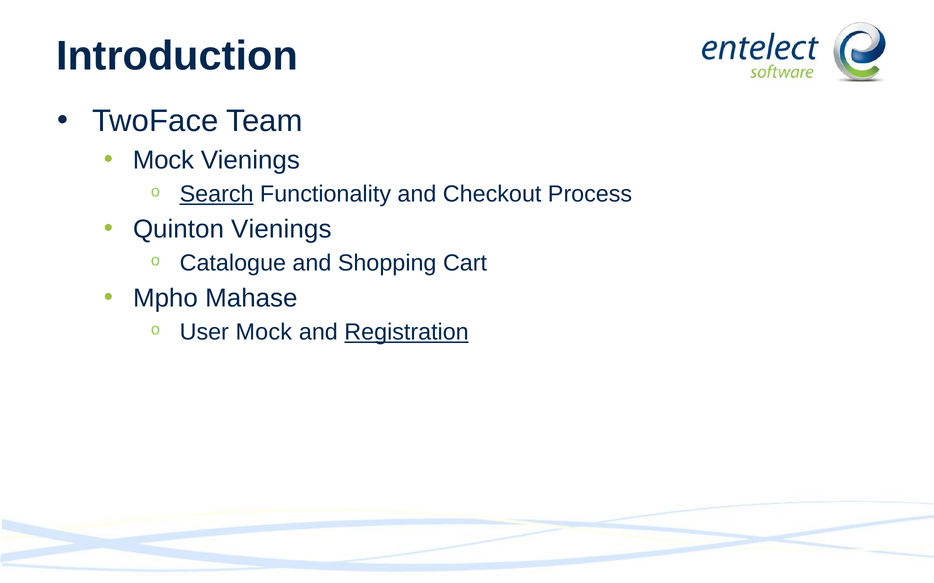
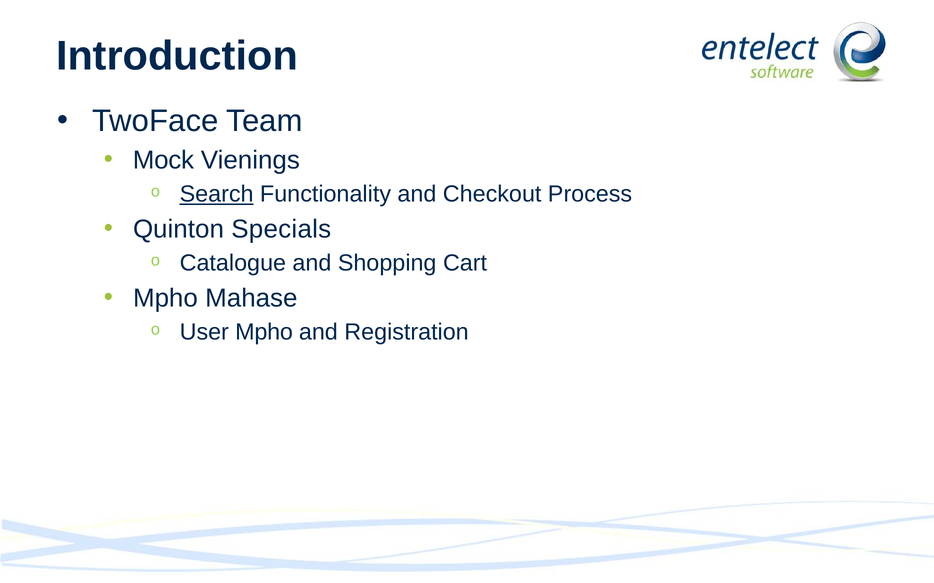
Quinton Vienings: Vienings -> Specials (281, 229)
User Mock: Mock -> Mpho (264, 333)
Registration underline: present -> none (407, 333)
